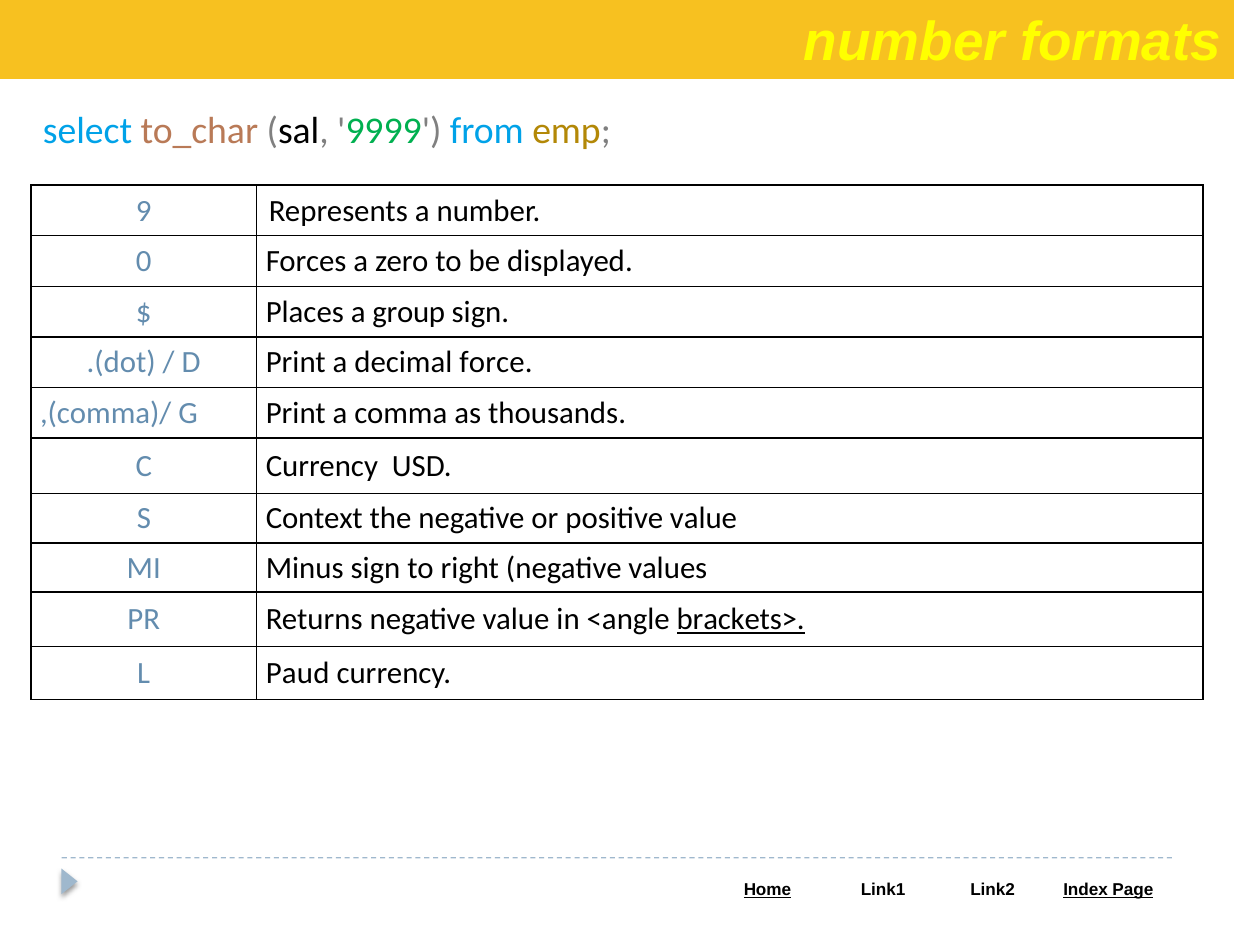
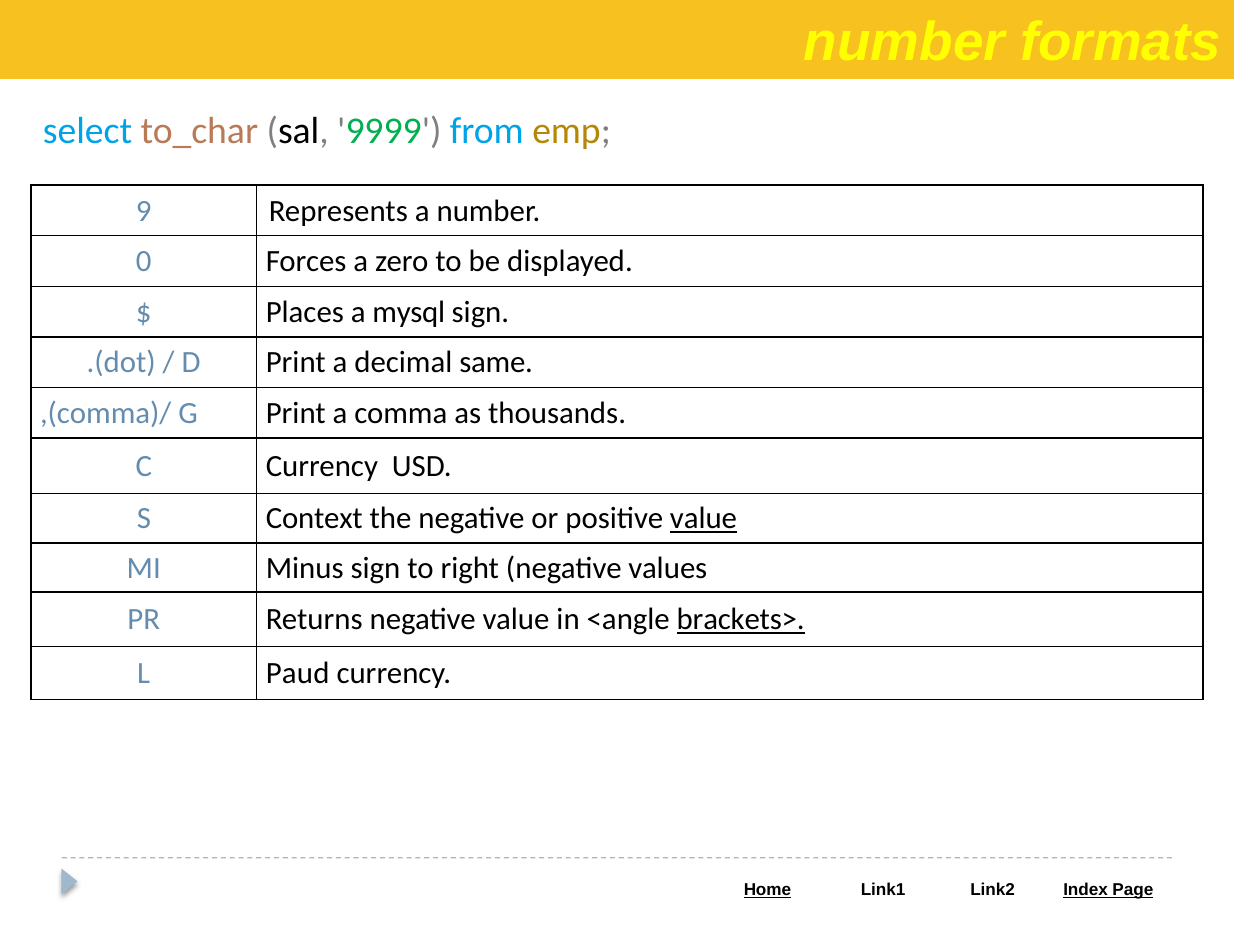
group: group -> mysql (409, 312)
force: force -> same (496, 362)
value underline: none -> present (703, 518)
